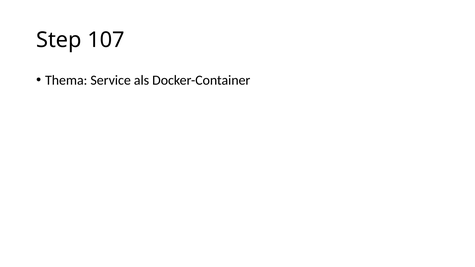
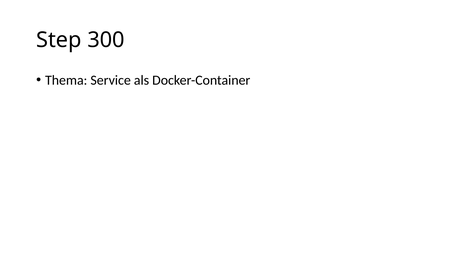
107: 107 -> 300 (106, 40)
